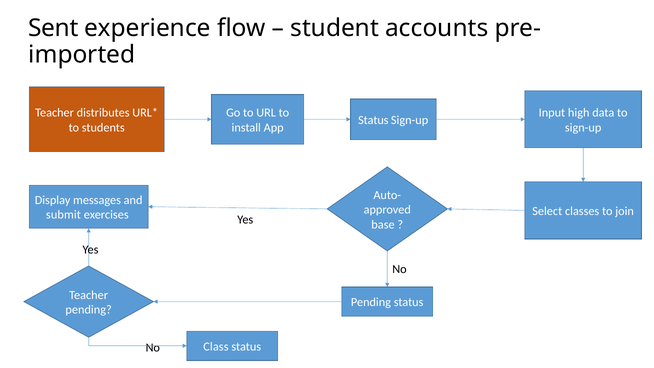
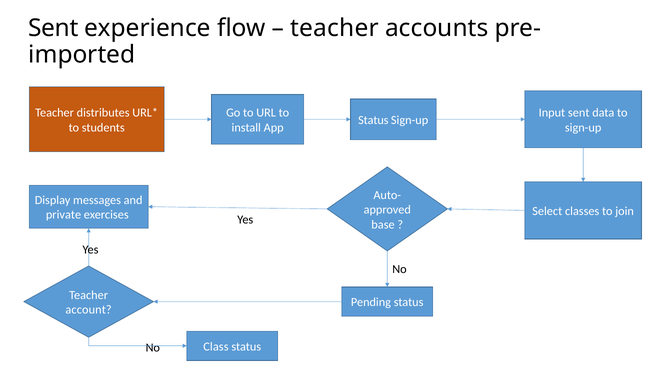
student: student -> teacher (335, 28)
Input high: high -> sent (579, 113)
submit: submit -> private (64, 215)
pending: pending -> account (89, 310)
